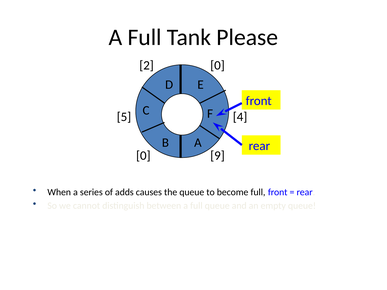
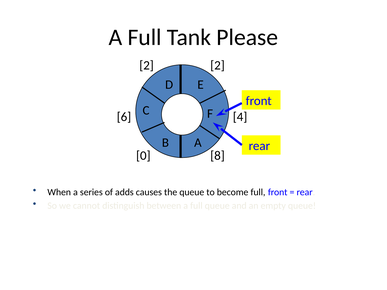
2 0: 0 -> 2 (217, 65)
5: 5 -> 6 (124, 117)
9: 9 -> 8 (217, 156)
